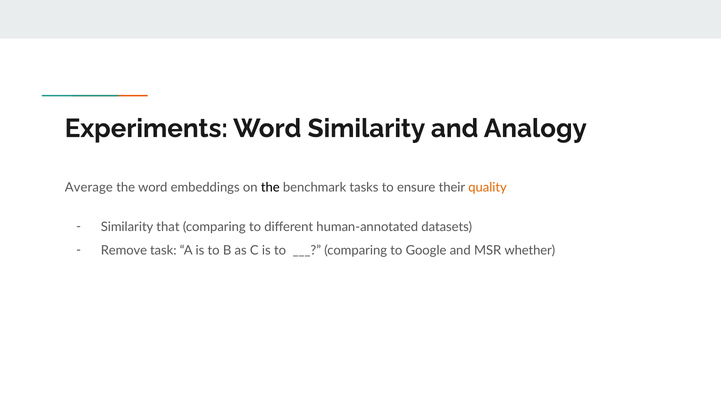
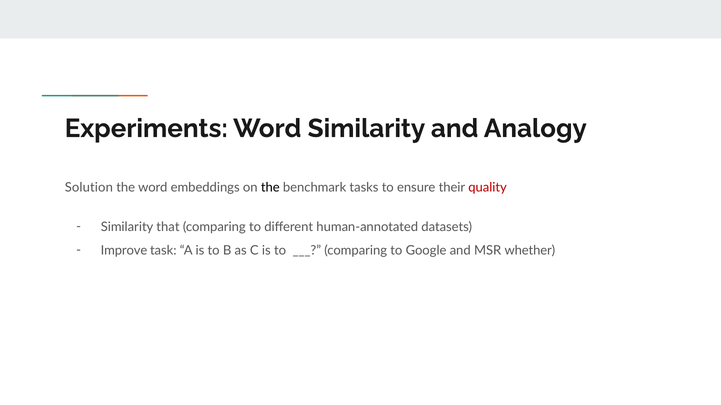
Average: Average -> Solution (89, 188)
quality colour: orange -> red (488, 188)
Remove: Remove -> Improve (124, 251)
